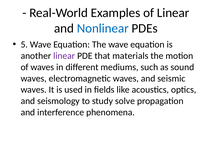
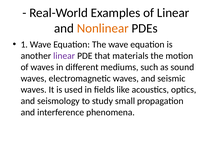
Nonlinear colour: blue -> orange (103, 28)
5: 5 -> 1 (24, 44)
solve: solve -> small (125, 101)
